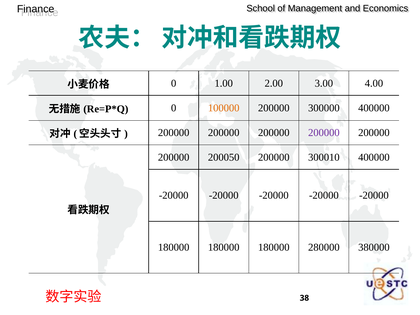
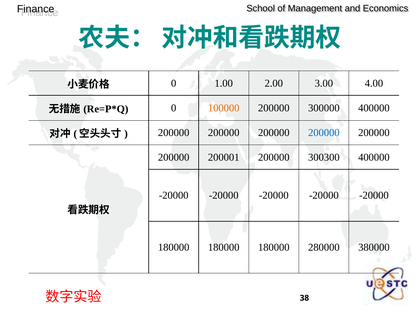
200000 colour: purple -> blue (324, 133)
200050: 200050 -> 200001 (224, 157)
300010: 300010 -> 300300 (324, 157)
